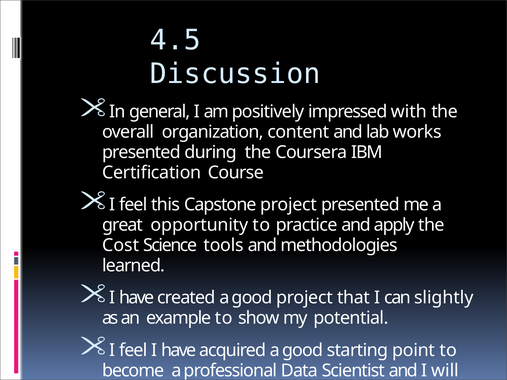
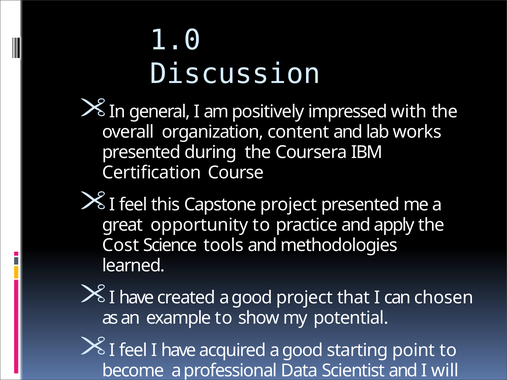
4.5: 4.5 -> 1.0 (175, 40)
slightly: slightly -> chosen (444, 298)
